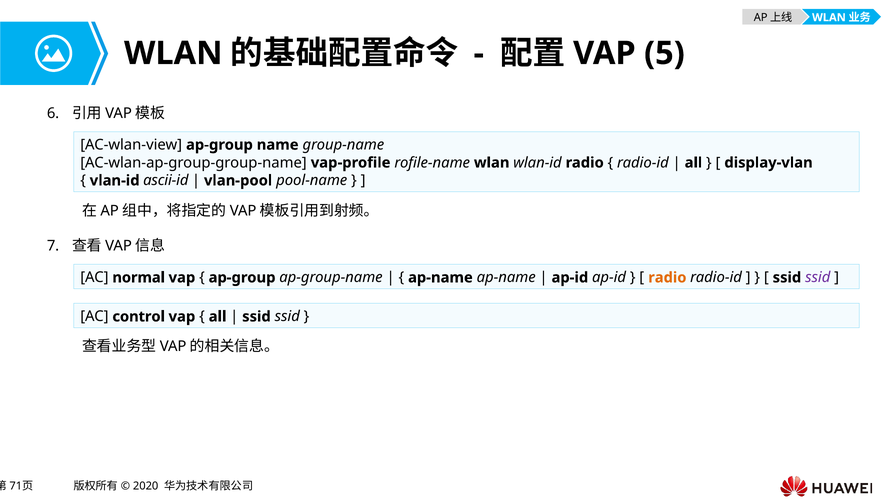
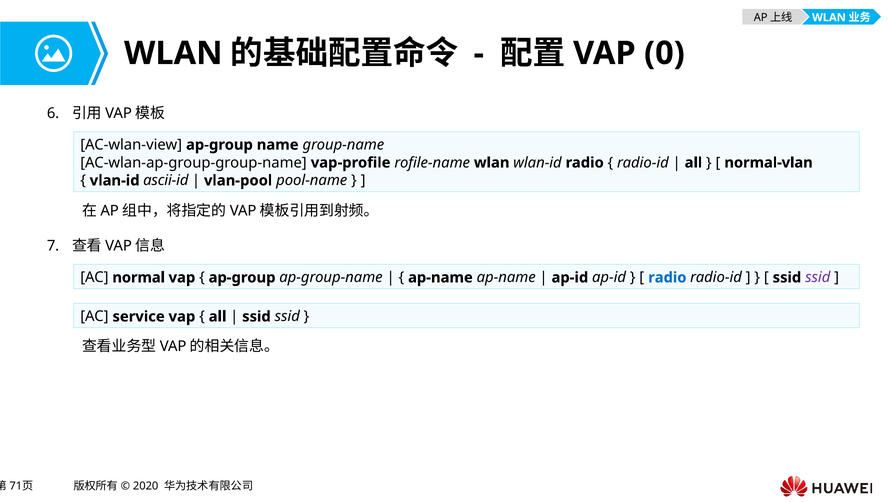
5: 5 -> 0 (664, 53)
display-vlan: display-vlan -> normal-vlan (769, 163)
radio colour: orange -> blue (667, 277)
control: control -> service (139, 316)
